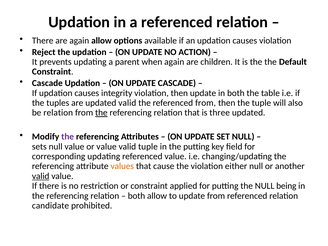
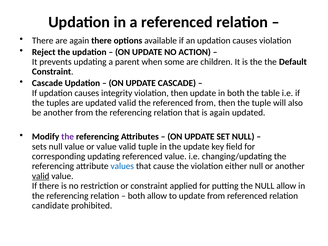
again allow: allow -> there (101, 41)
when again: again -> some (174, 62)
be relation: relation -> another (58, 113)
the underline: present -> none (101, 113)
is three: three -> again (220, 113)
the putting: putting -> update (196, 147)
values colour: orange -> blue (122, 166)
NULL being: being -> allow (286, 186)
